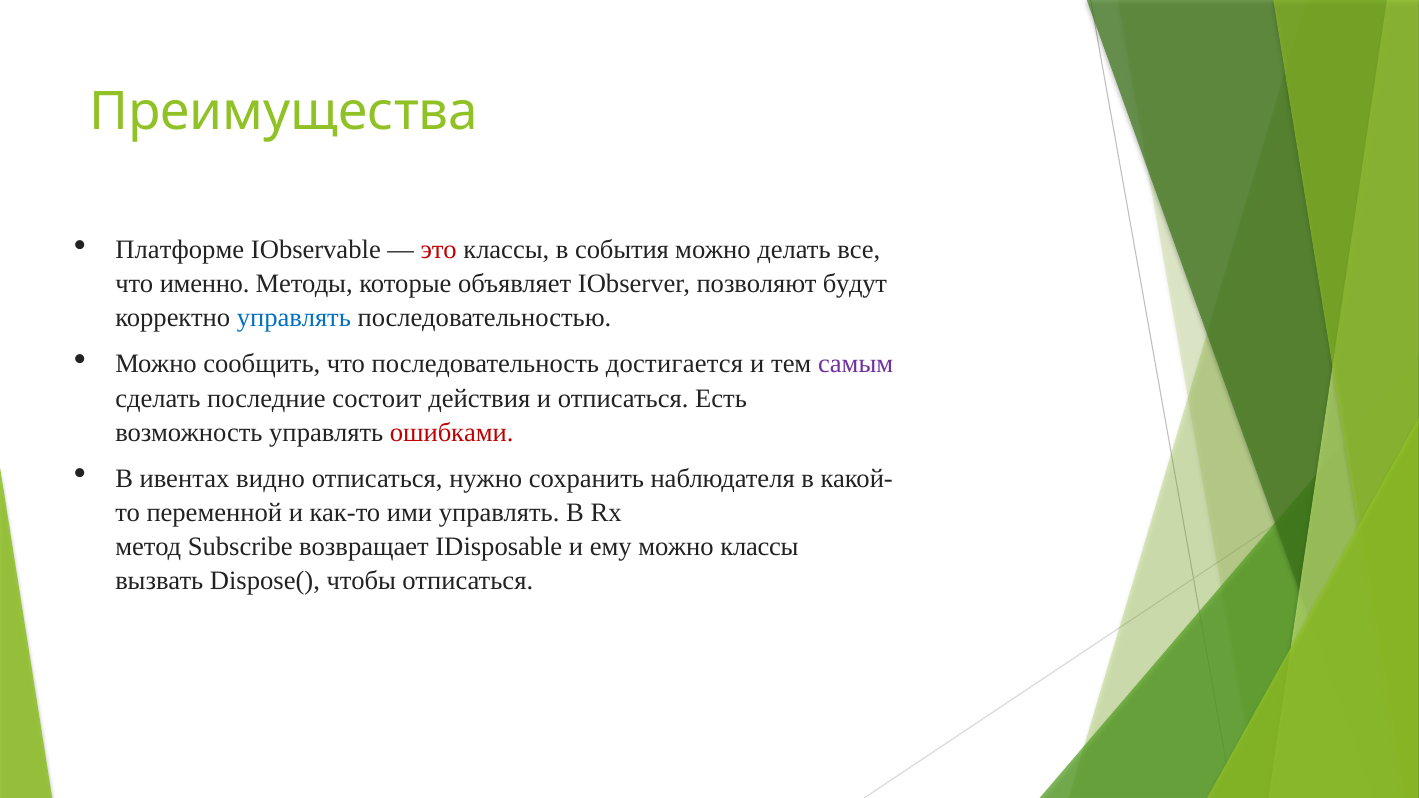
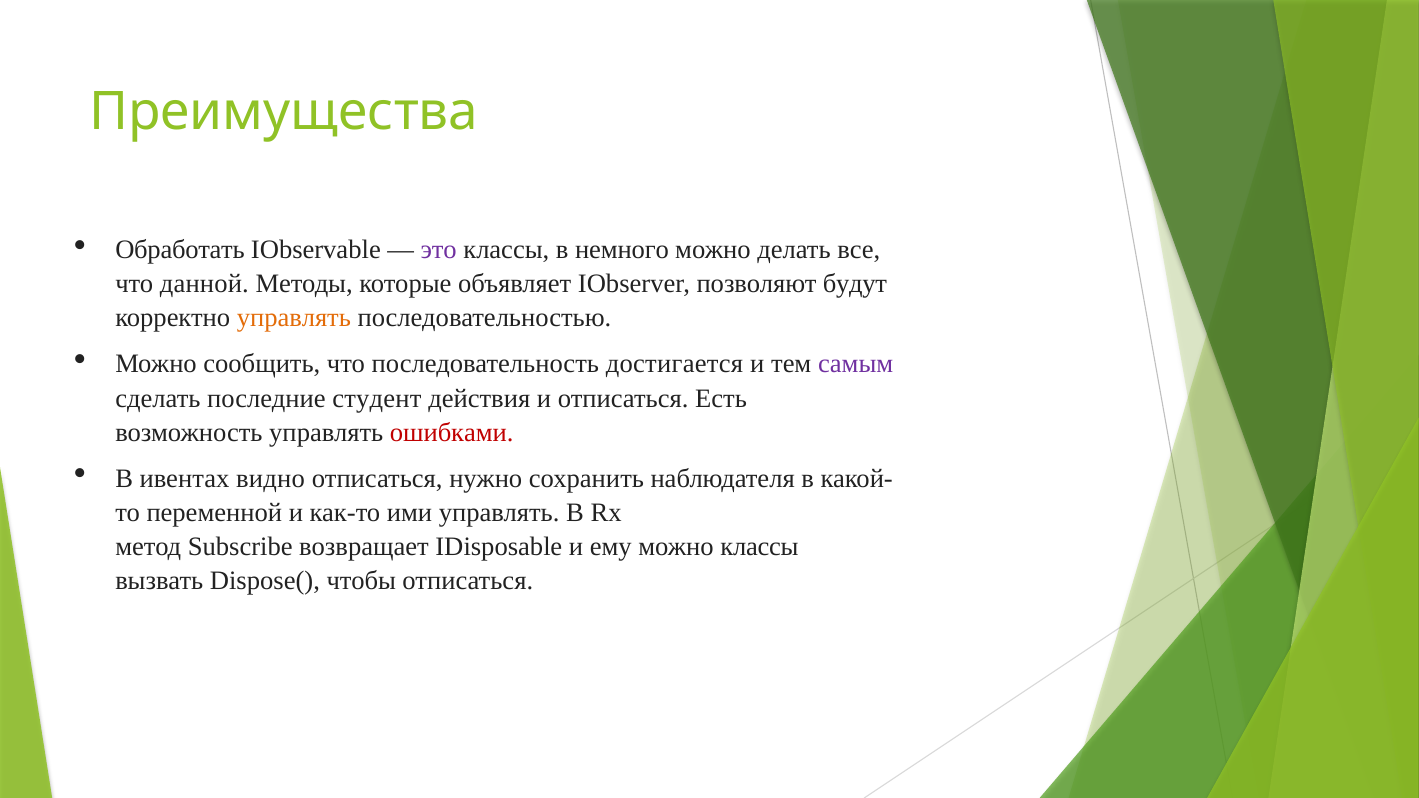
Платформе: Платформе -> Обработать (180, 250)
это colour: red -> purple (439, 250)
события: события -> немного (622, 250)
именно: именно -> данной (204, 284)
управлять colour: blue -> orange (294, 318)
состоит: состоит -> студeнт (377, 398)
